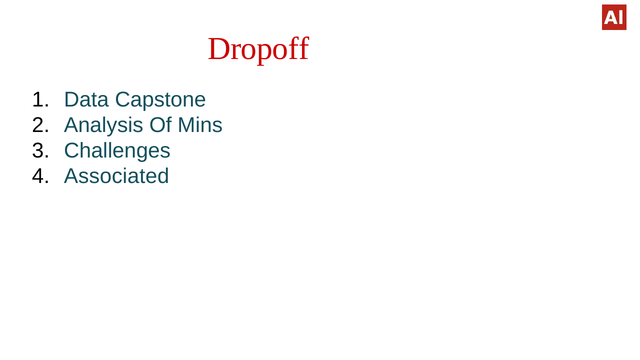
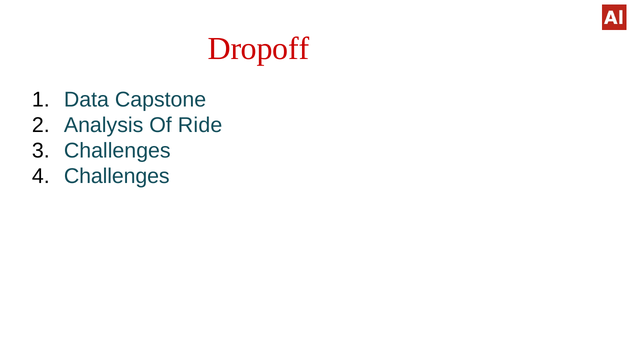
Mins: Mins -> Ride (200, 125)
Associated: Associated -> Challenges (117, 176)
